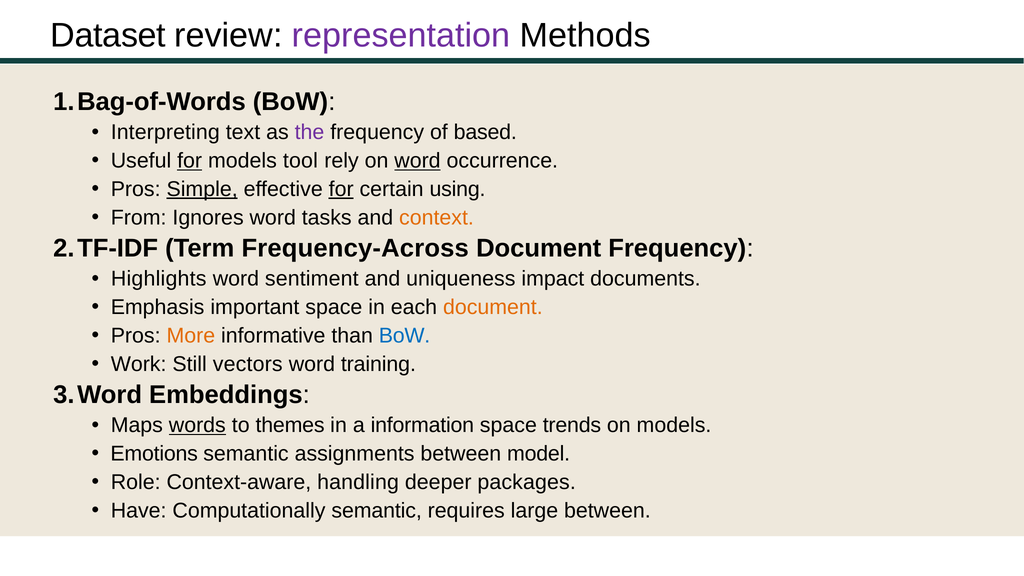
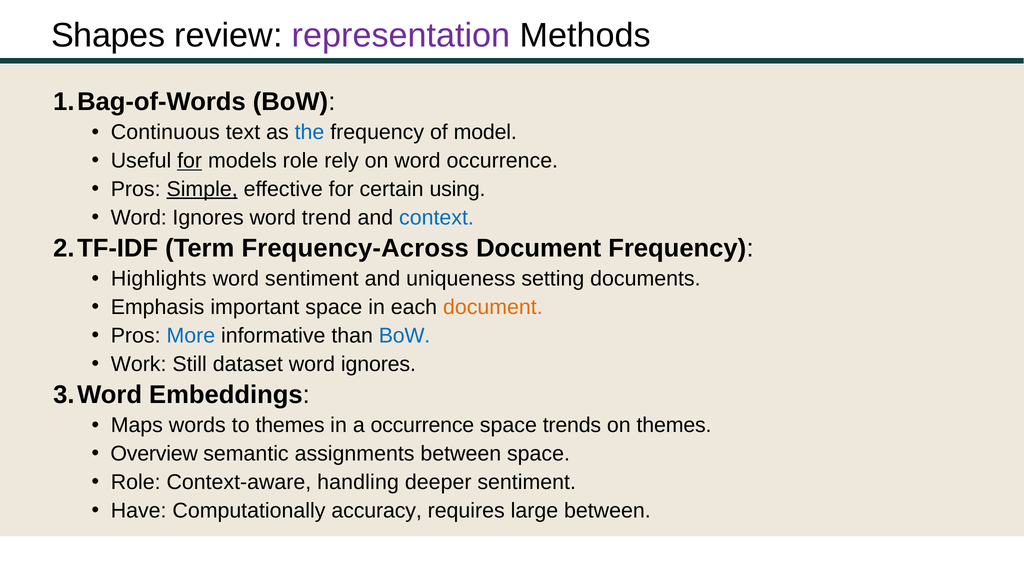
Dataset: Dataset -> Shapes (108, 36)
Interpreting: Interpreting -> Continuous (165, 132)
the colour: purple -> blue (310, 132)
based: based -> model (485, 132)
models tool: tool -> role (301, 161)
word underline: present -> none (417, 161)
for underline: present -> none (341, 189)
From: From -> Word (139, 218)
tasks: tasks -> trend (327, 218)
context colour: orange -> blue (436, 218)
impact: impact -> setting (553, 279)
More colour: orange -> blue (191, 336)
vectors: vectors -> dataset (248, 364)
training: training -> ignores (378, 364)
words underline: present -> none (197, 425)
a information: information -> occurrence (422, 425)
on models: models -> themes (674, 425)
Emotions: Emotions -> Overview (154, 454)
between model: model -> space (538, 454)
deeper packages: packages -> sentiment (527, 482)
Computationally semantic: semantic -> accuracy (377, 511)
